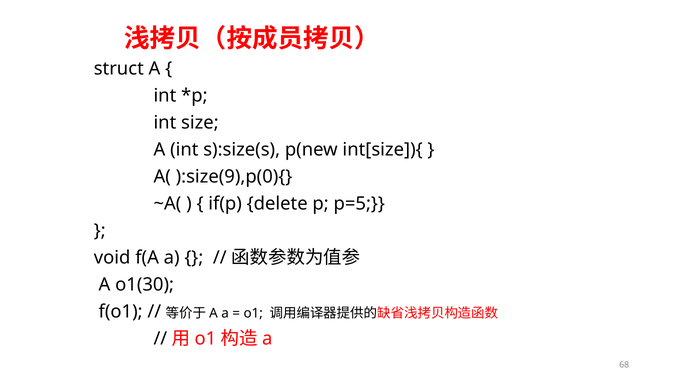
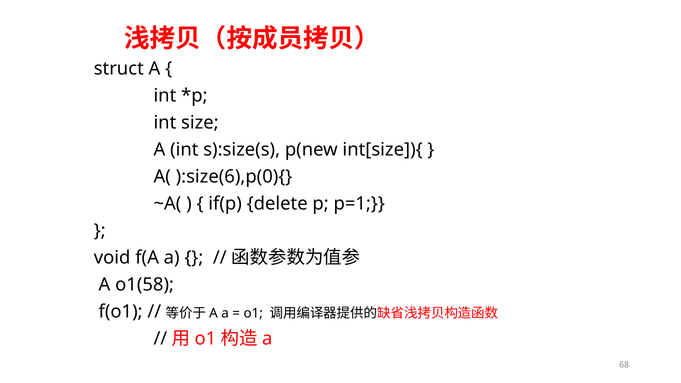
):size(9),p(0){: ):size(9),p(0){ -> ):size(6),p(0){ (234, 177)
p=5: p=5 -> p=1 (359, 204)
o1(30: o1(30 -> o1(58 (145, 285)
